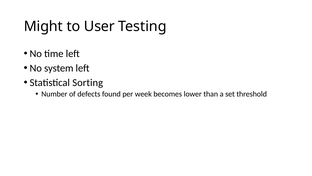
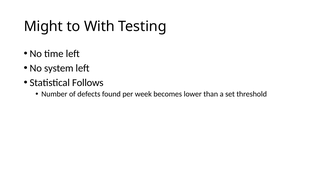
User: User -> With (99, 26)
Sorting: Sorting -> Follows (88, 82)
